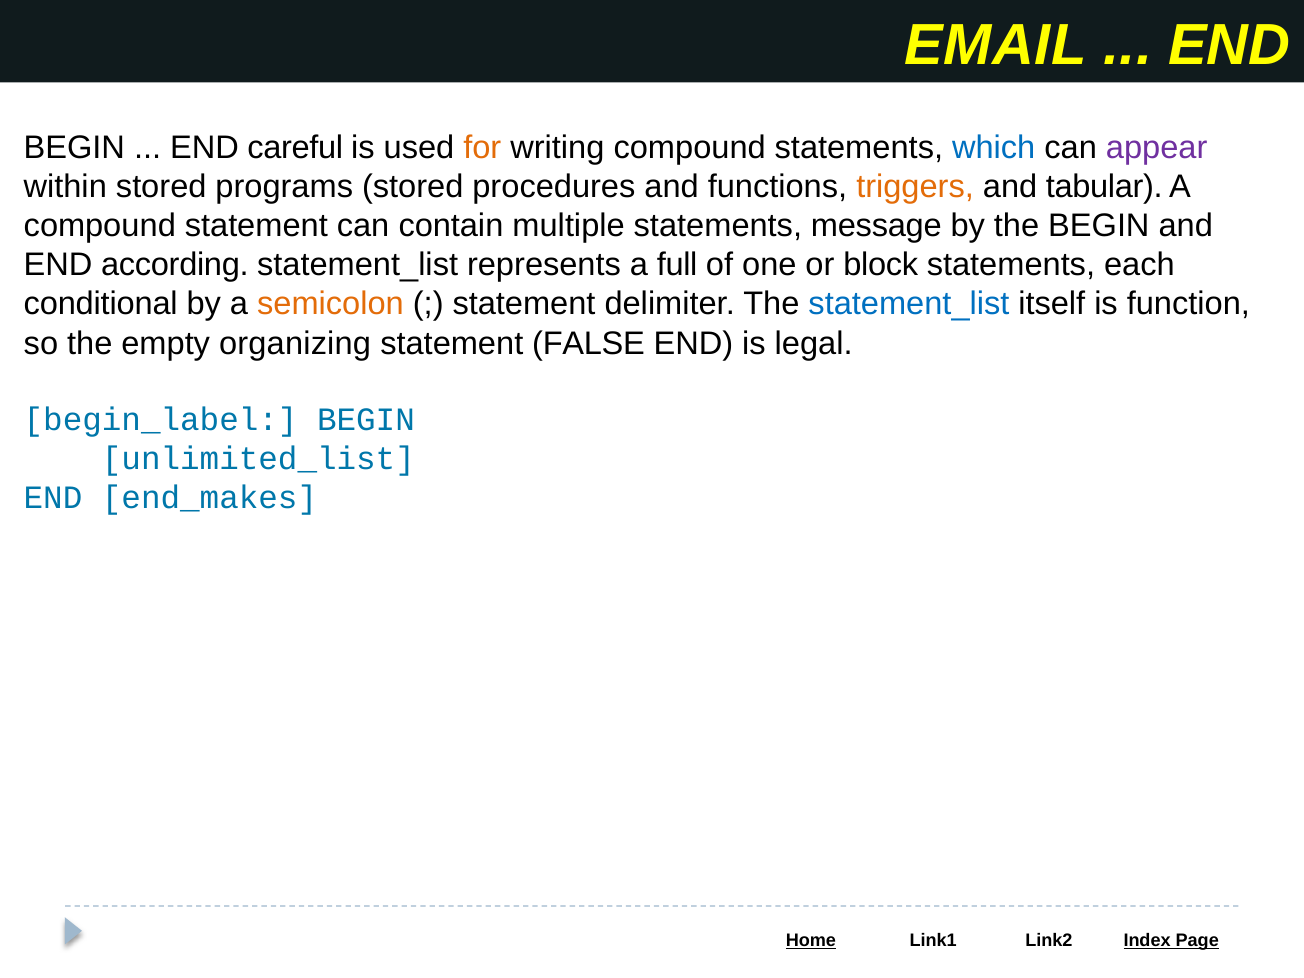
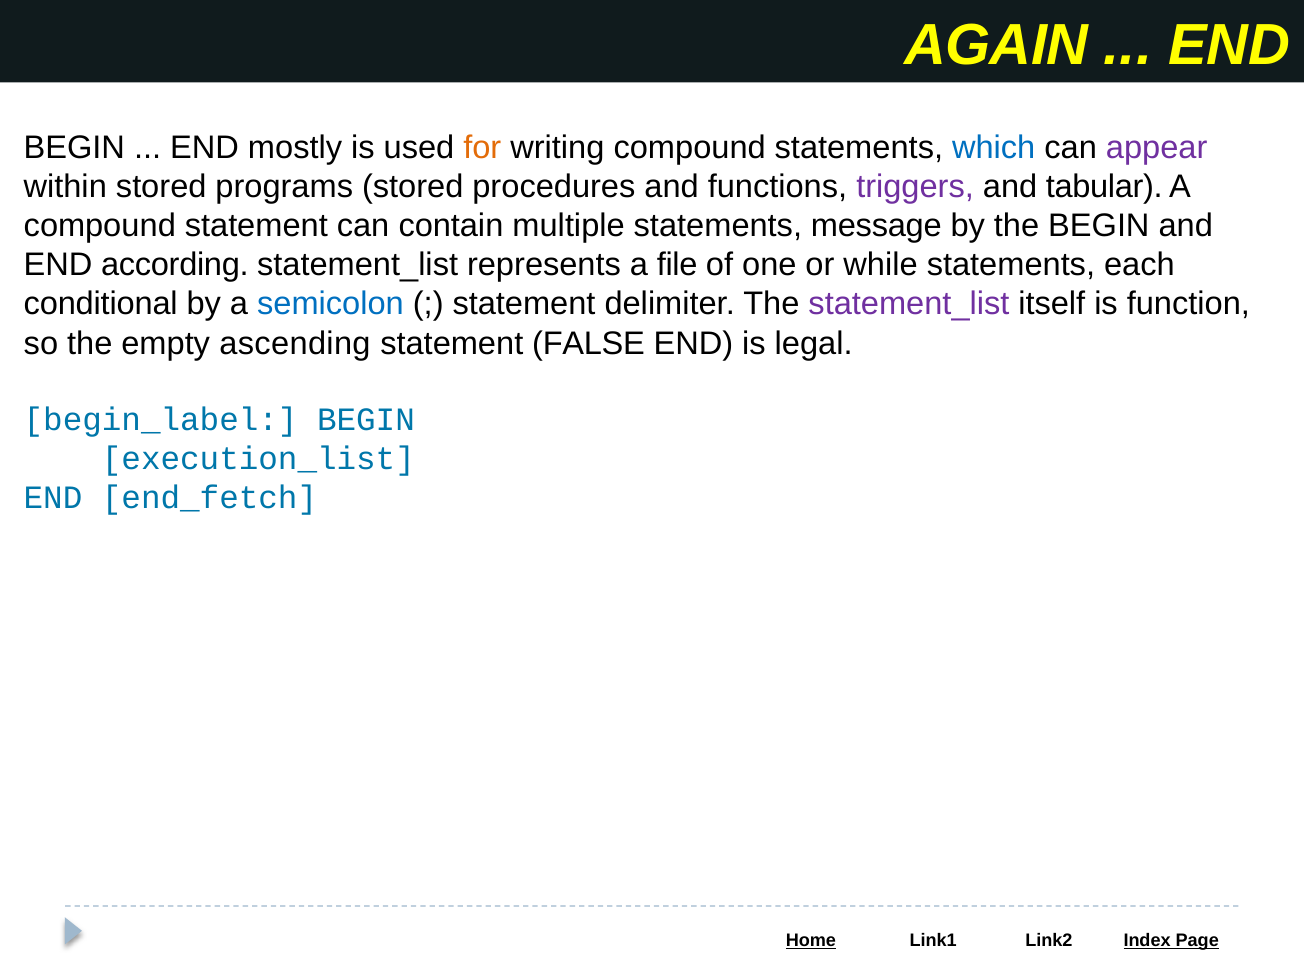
EMAIL: EMAIL -> AGAIN (996, 45)
careful: careful -> mostly (295, 148)
triggers colour: orange -> purple (915, 187)
full: full -> file (677, 265)
block: block -> while (881, 265)
semicolon colour: orange -> blue (330, 304)
statement_list colour: blue -> purple (909, 304)
organizing: organizing -> ascending (295, 343)
unlimited_list: unlimited_list -> execution_list (258, 459)
end_makes: end_makes -> end_fetch (209, 498)
